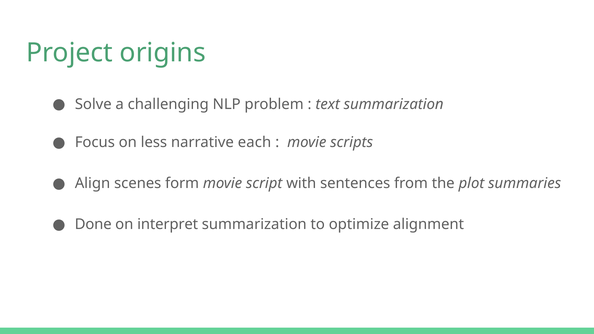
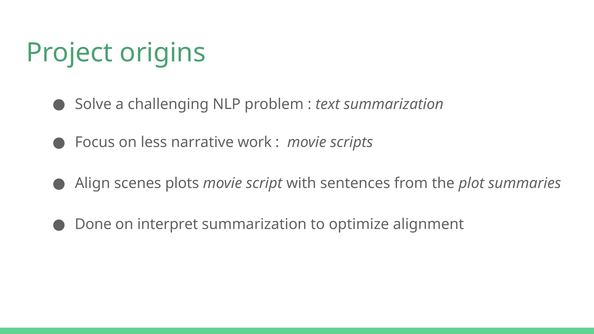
each: each -> work (255, 142)
form: form -> plots (182, 183)
